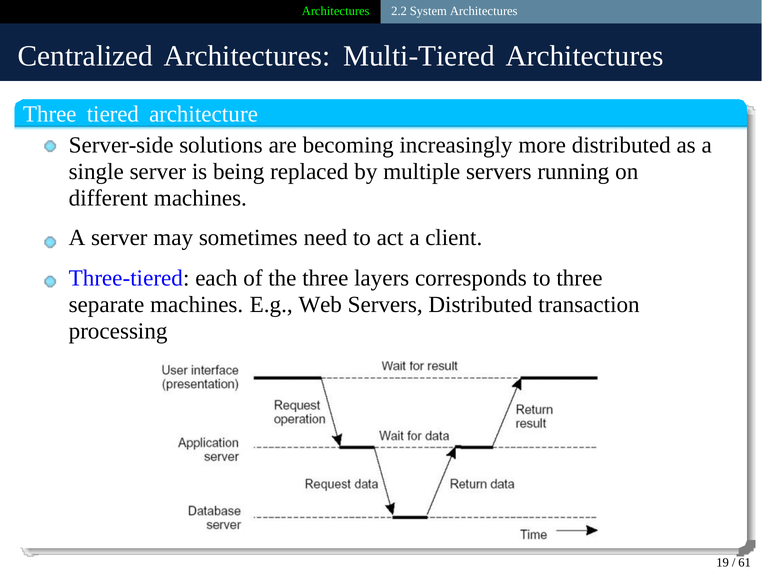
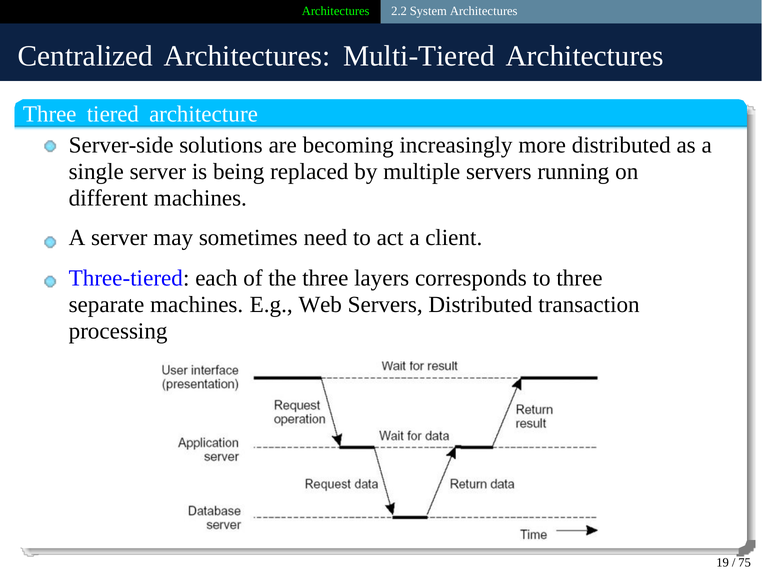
61: 61 -> 75 (745, 563)
